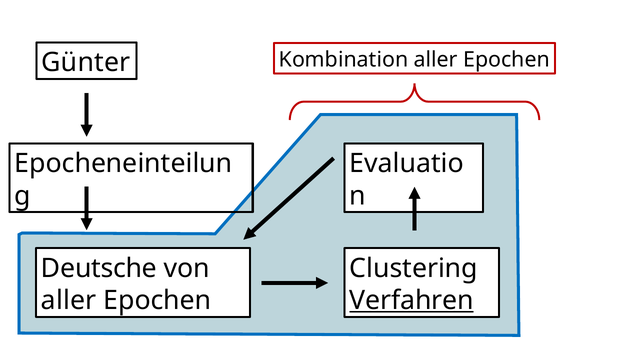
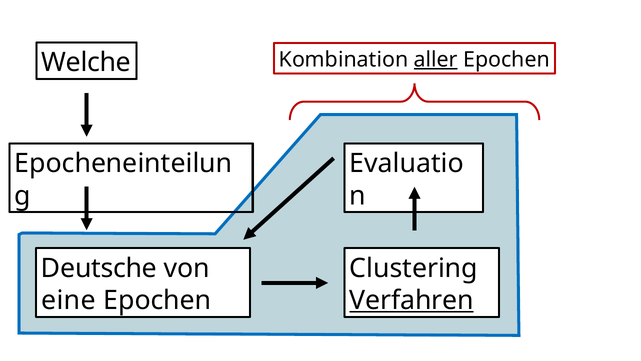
aller underline: none -> present (436, 60)
Günter: Günter -> Welche (86, 62)
aller: aller -> eine (69, 300)
